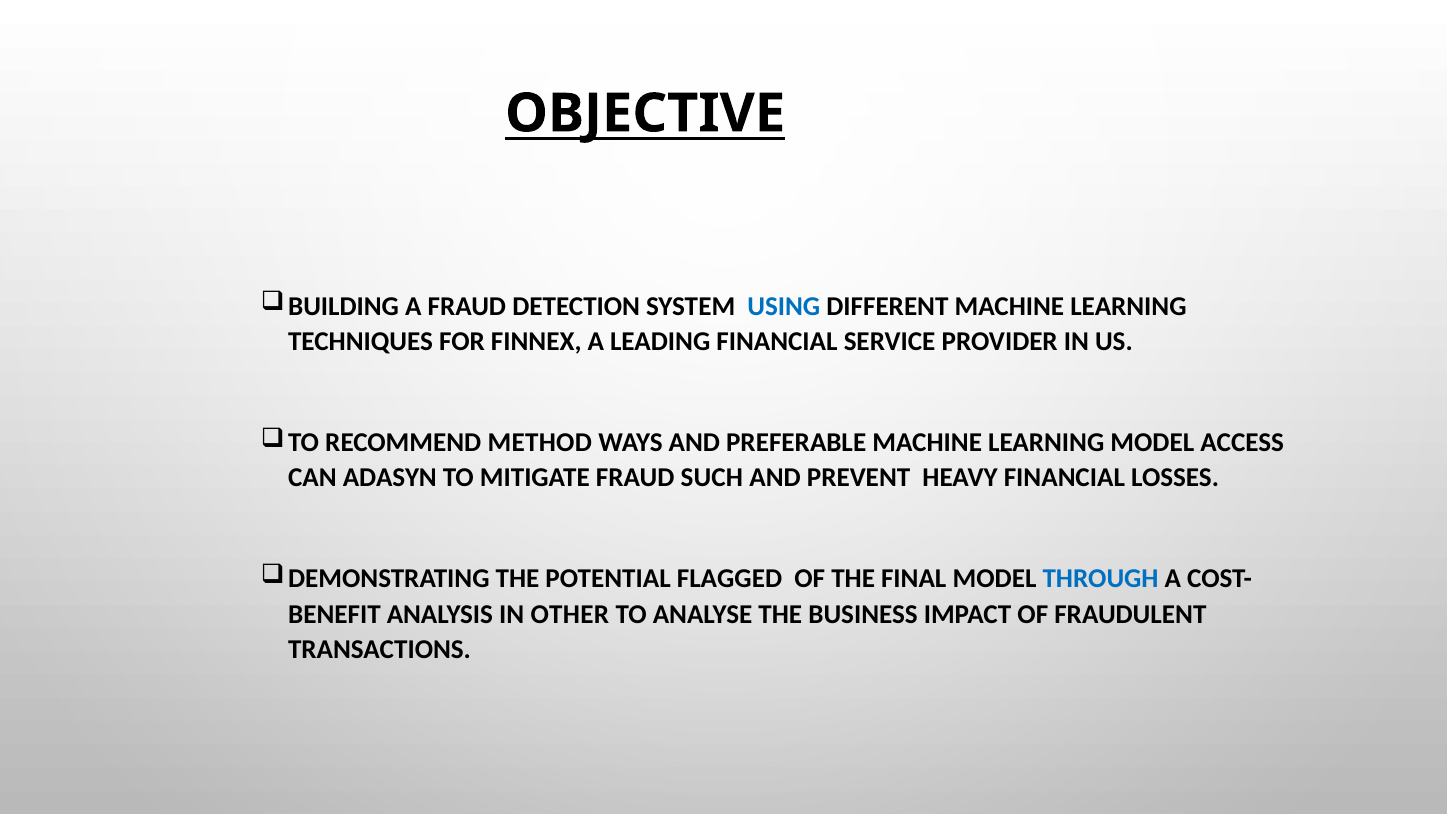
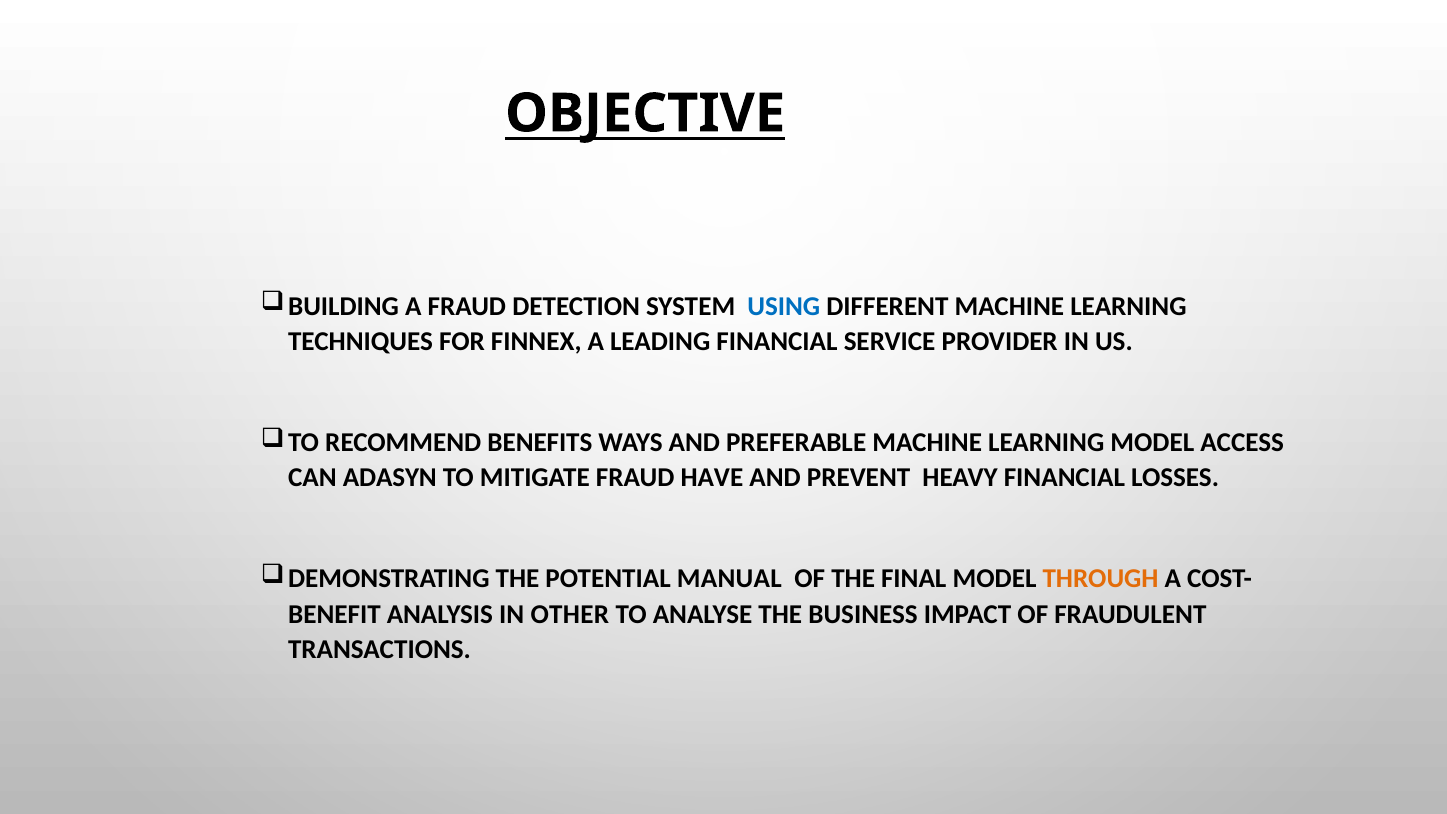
METHOD: METHOD -> BENEFITS (540, 443)
SUCH: SUCH -> HAVE (712, 478)
FLAGGED: FLAGGED -> MANUAL (729, 579)
THROUGH colour: blue -> orange (1101, 579)
